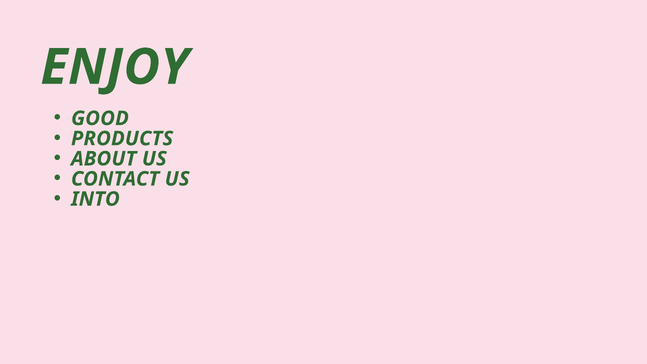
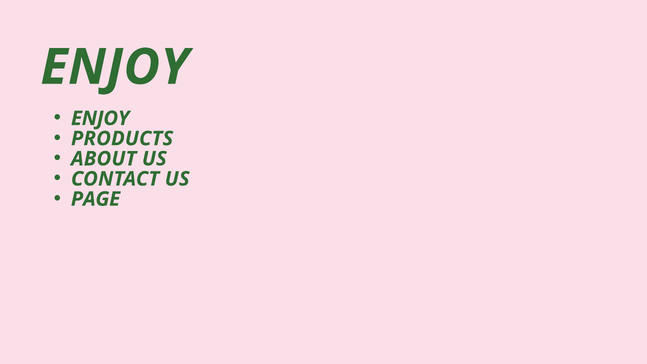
GOOD: GOOD -> ENJOY (100, 118)
INTO: INTO -> PAGE (96, 199)
